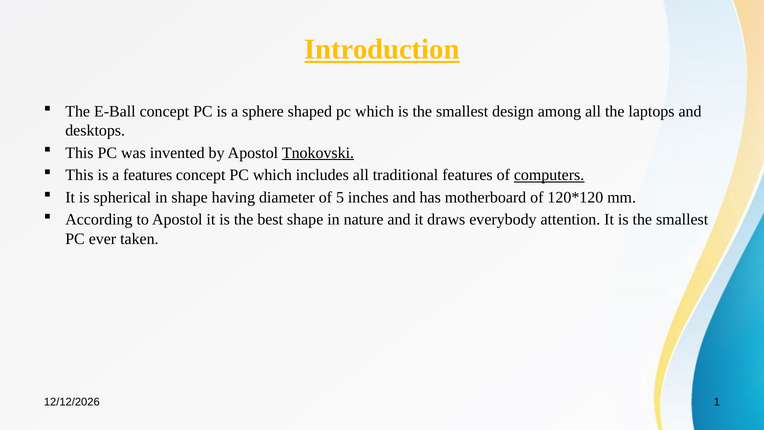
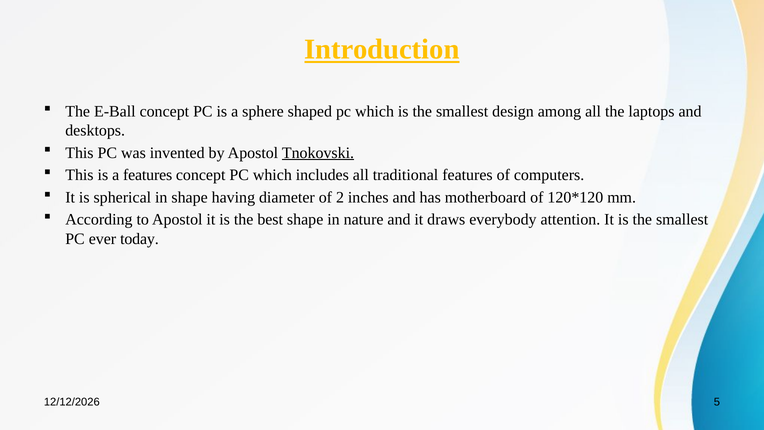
computers underline: present -> none (549, 175)
5: 5 -> 2 (340, 197)
taken: taken -> today (139, 239)
1: 1 -> 5 (717, 402)
